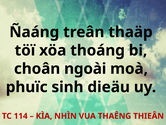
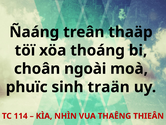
dieäu: dieäu -> traän (109, 87)
